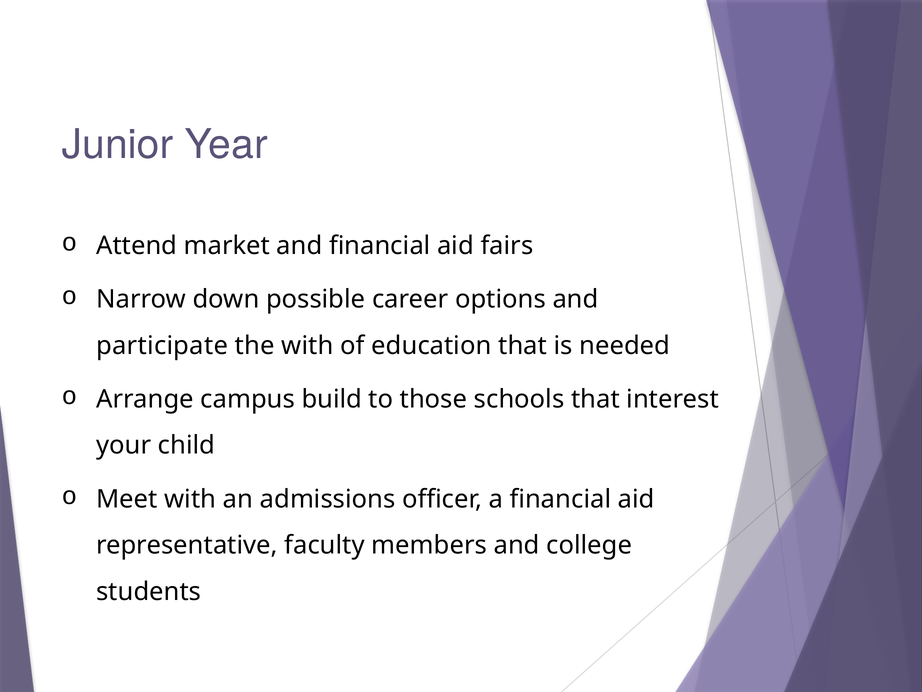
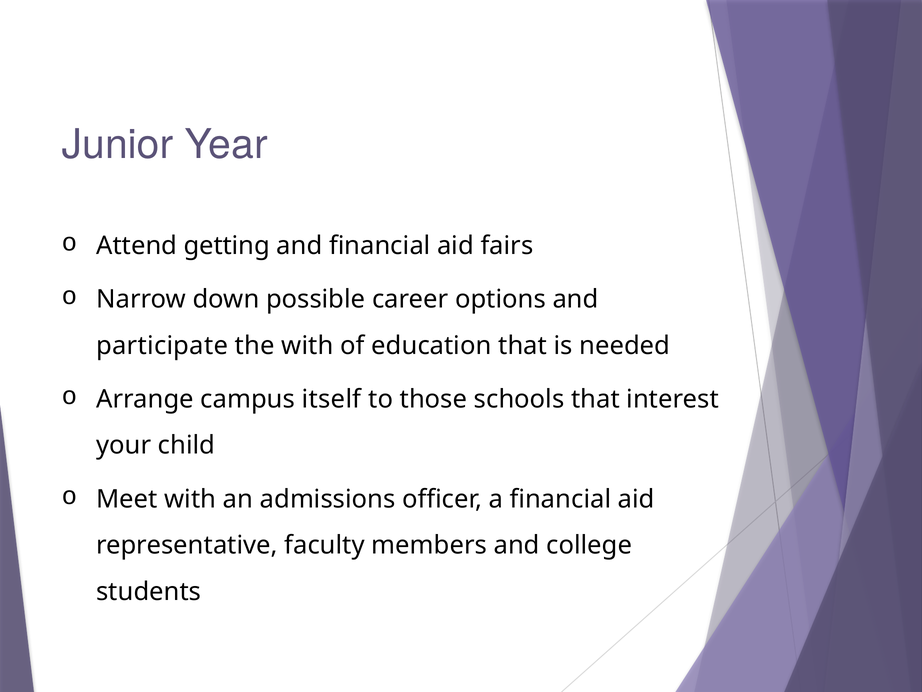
market: market -> getting (227, 245)
build: build -> itself (332, 399)
